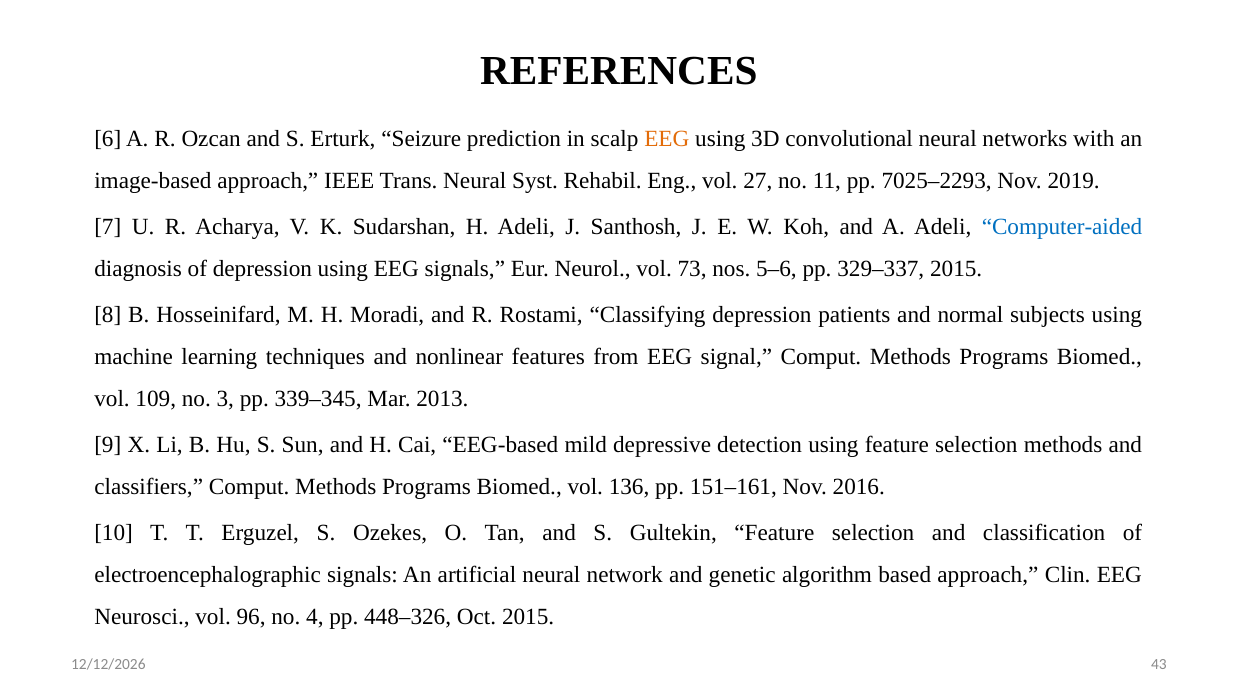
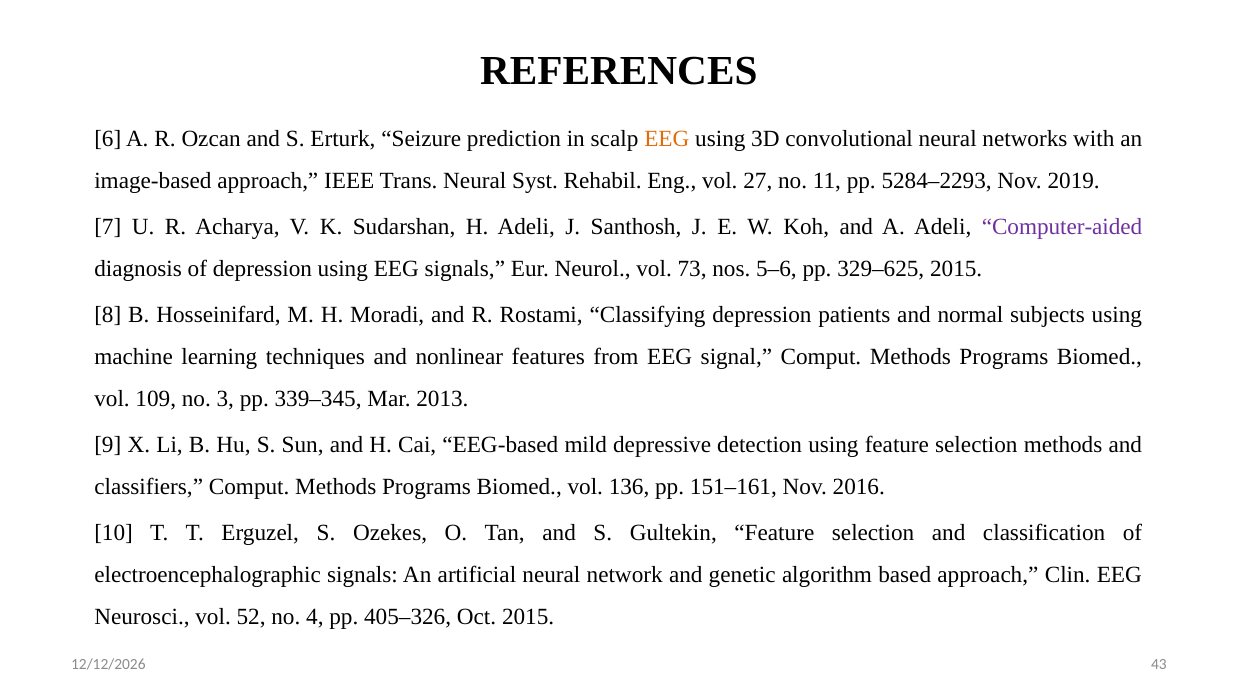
7025–2293: 7025–2293 -> 5284–2293 (937, 181)
Computer-aided colour: blue -> purple (1062, 227)
329–337: 329–337 -> 329–625 (881, 269)
96: 96 -> 52 (251, 617)
448–326: 448–326 -> 405–326 (408, 617)
